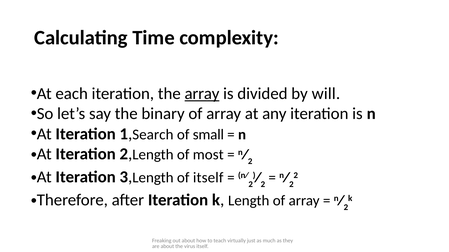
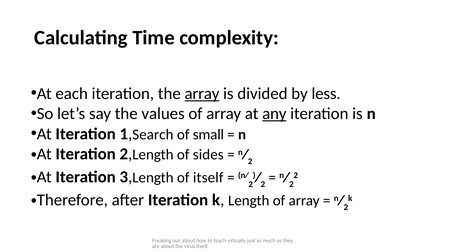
will: will -> less (326, 94)
binary: binary -> values (163, 114)
any underline: none -> present (274, 114)
most: most -> sides (208, 155)
